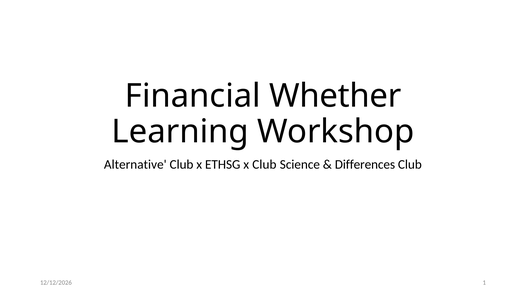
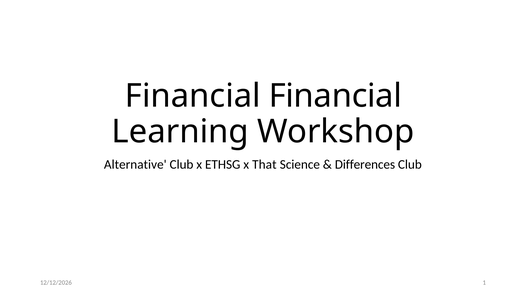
Financial Whether: Whether -> Financial (335, 96)
x Club: Club -> That (264, 164)
